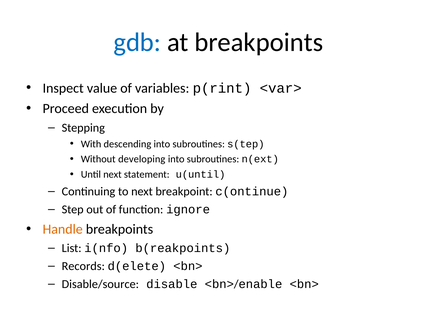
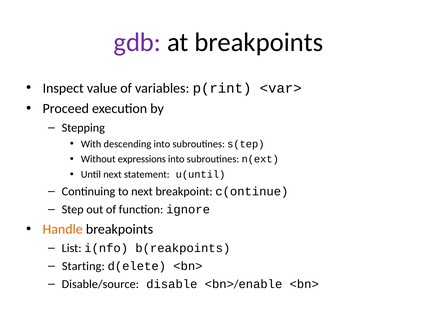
gdb colour: blue -> purple (137, 42)
developing: developing -> expressions (142, 159)
Records: Records -> Starting (83, 266)
